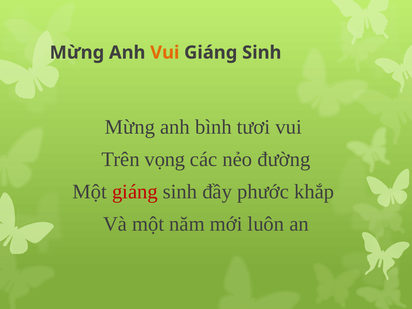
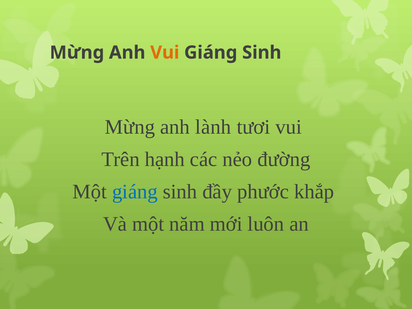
bình: bình -> lành (213, 127)
vọng: vọng -> hạnh (165, 159)
giáng colour: red -> blue (135, 192)
